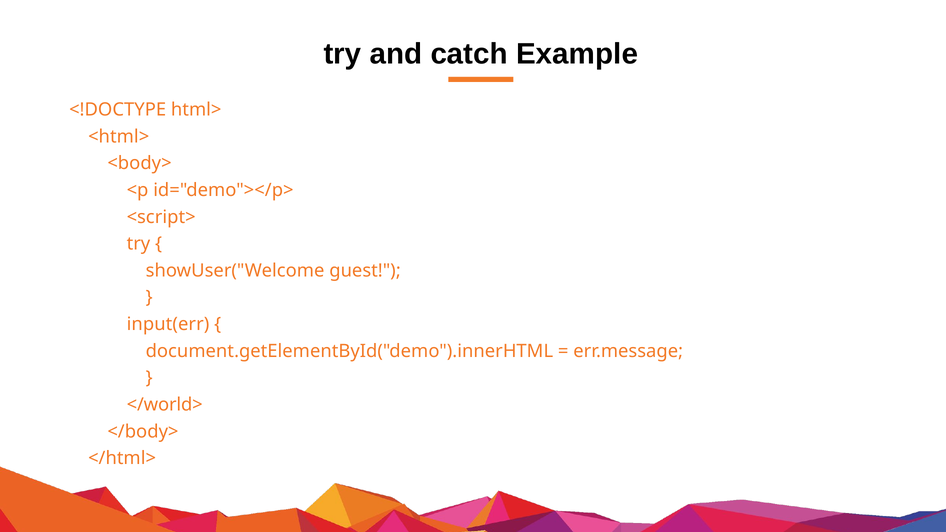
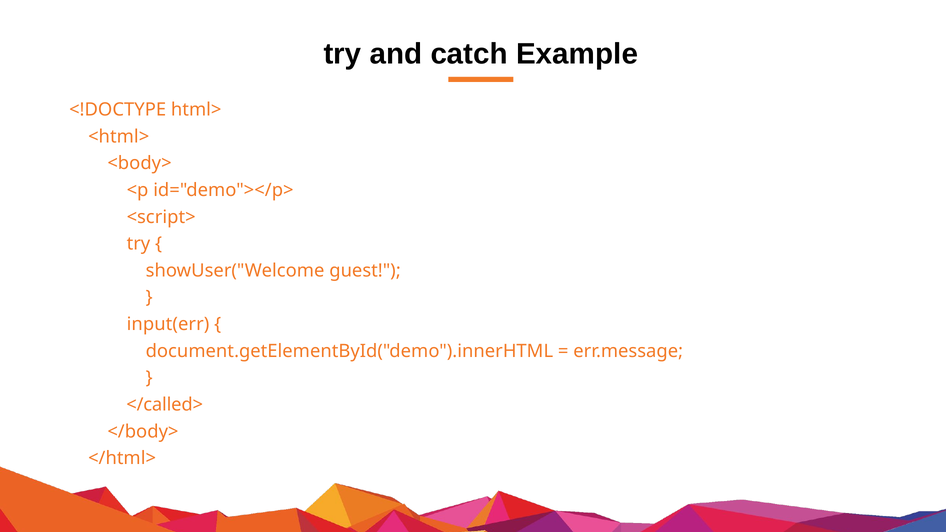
</world>: </world> -> </called> (165, 405)
